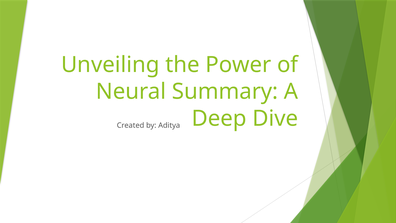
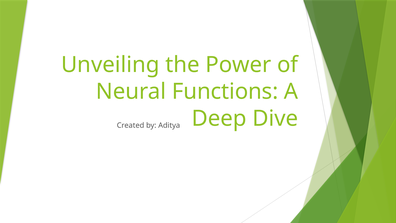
Summary: Summary -> Functions (225, 92)
